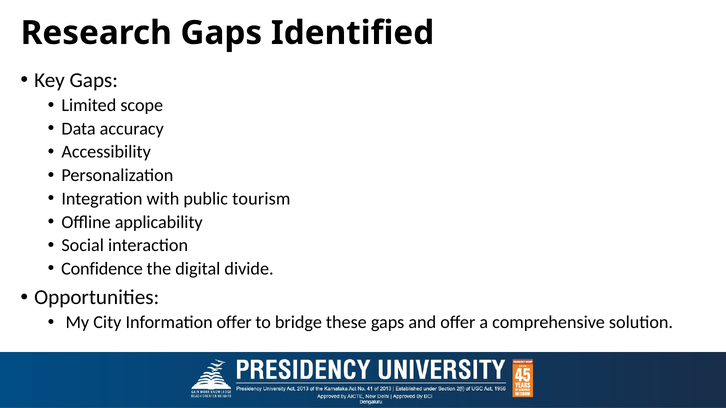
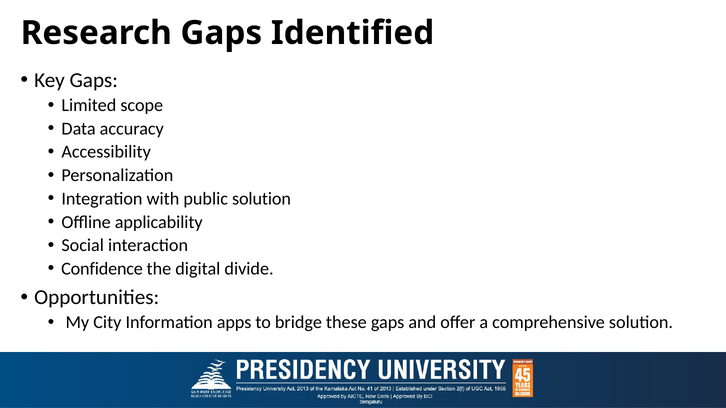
public tourism: tourism -> solution (261, 199)
Information offer: offer -> apps (234, 323)
